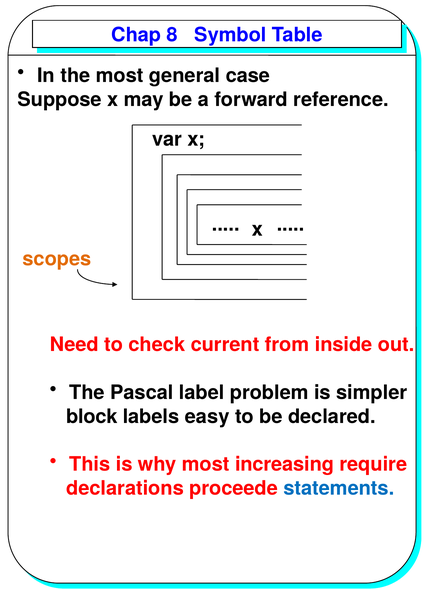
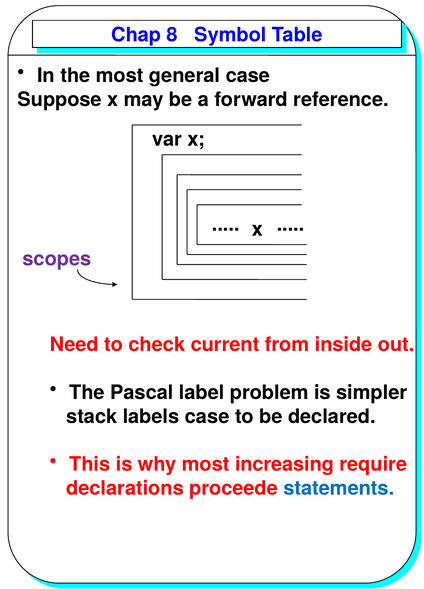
scopes colour: orange -> purple (57, 259)
block: block -> stack (92, 416)
labels easy: easy -> case (207, 416)
